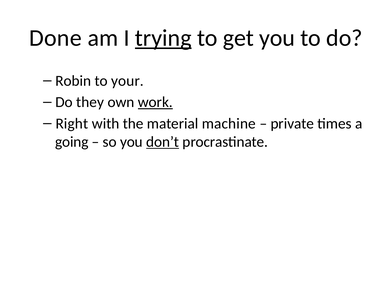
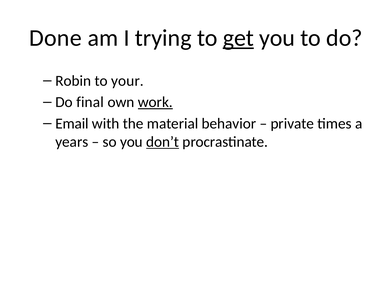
trying underline: present -> none (163, 38)
get underline: none -> present (238, 38)
they: they -> final (90, 102)
Right: Right -> Email (72, 123)
machine: machine -> behavior (229, 123)
going: going -> years (72, 142)
